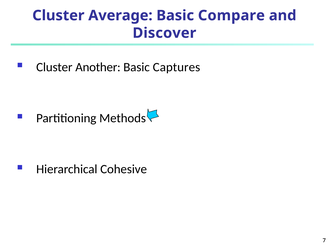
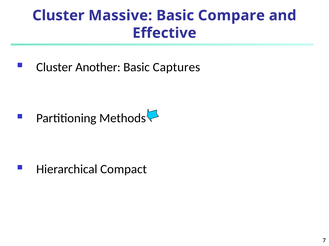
Average: Average -> Massive (120, 16)
Discover: Discover -> Effective (164, 33)
Cohesive: Cohesive -> Compact (124, 170)
